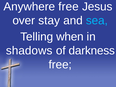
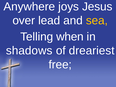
Anywhere free: free -> joys (69, 7)
stay: stay -> lead (49, 20)
sea colour: light blue -> yellow (97, 20)
darkness: darkness -> dreariest (92, 51)
